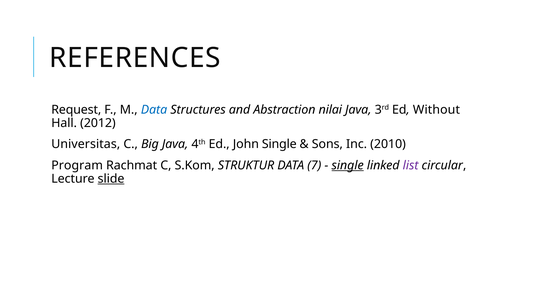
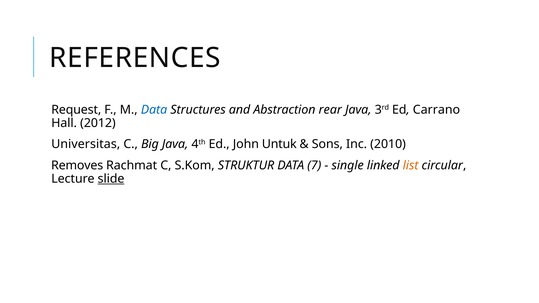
nilai: nilai -> rear (330, 110)
Without: Without -> Carrano (436, 110)
John Single: Single -> Untuk (279, 144)
Program: Program -> Removes (77, 165)
single underline: present -> none (348, 165)
list colour: purple -> orange (411, 165)
